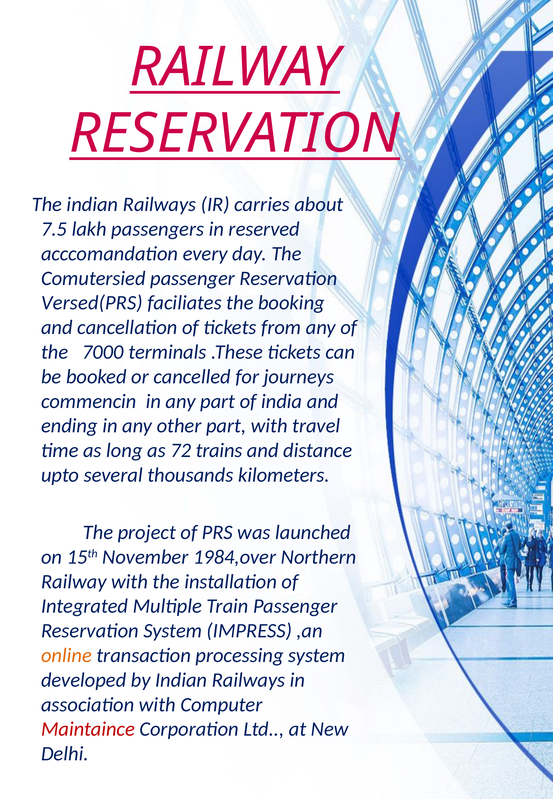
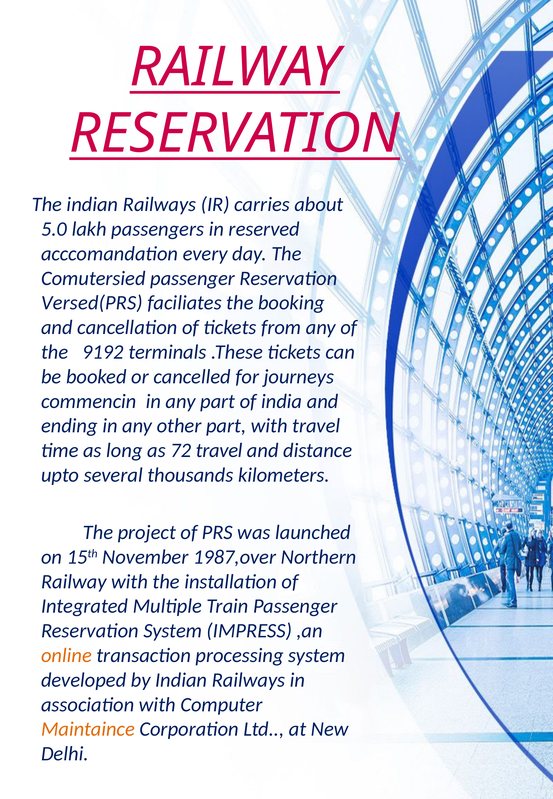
7.5: 7.5 -> 5.0 (54, 229)
7000: 7000 -> 9192 (103, 352)
72 trains: trains -> travel (219, 450)
1984,over: 1984,over -> 1987,over (235, 557)
Maintaince colour: red -> orange (88, 729)
